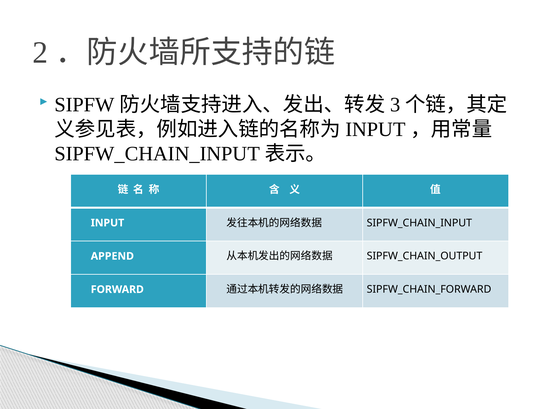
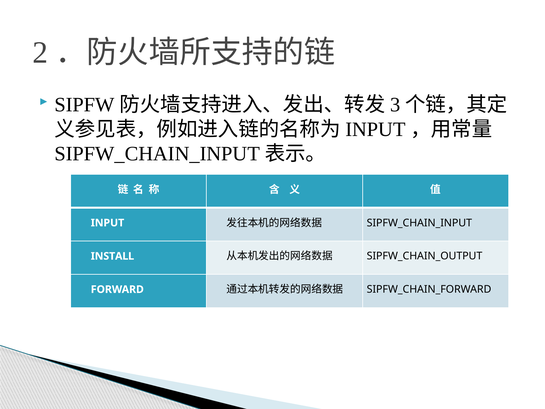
APPEND: APPEND -> INSTALL (112, 256)
